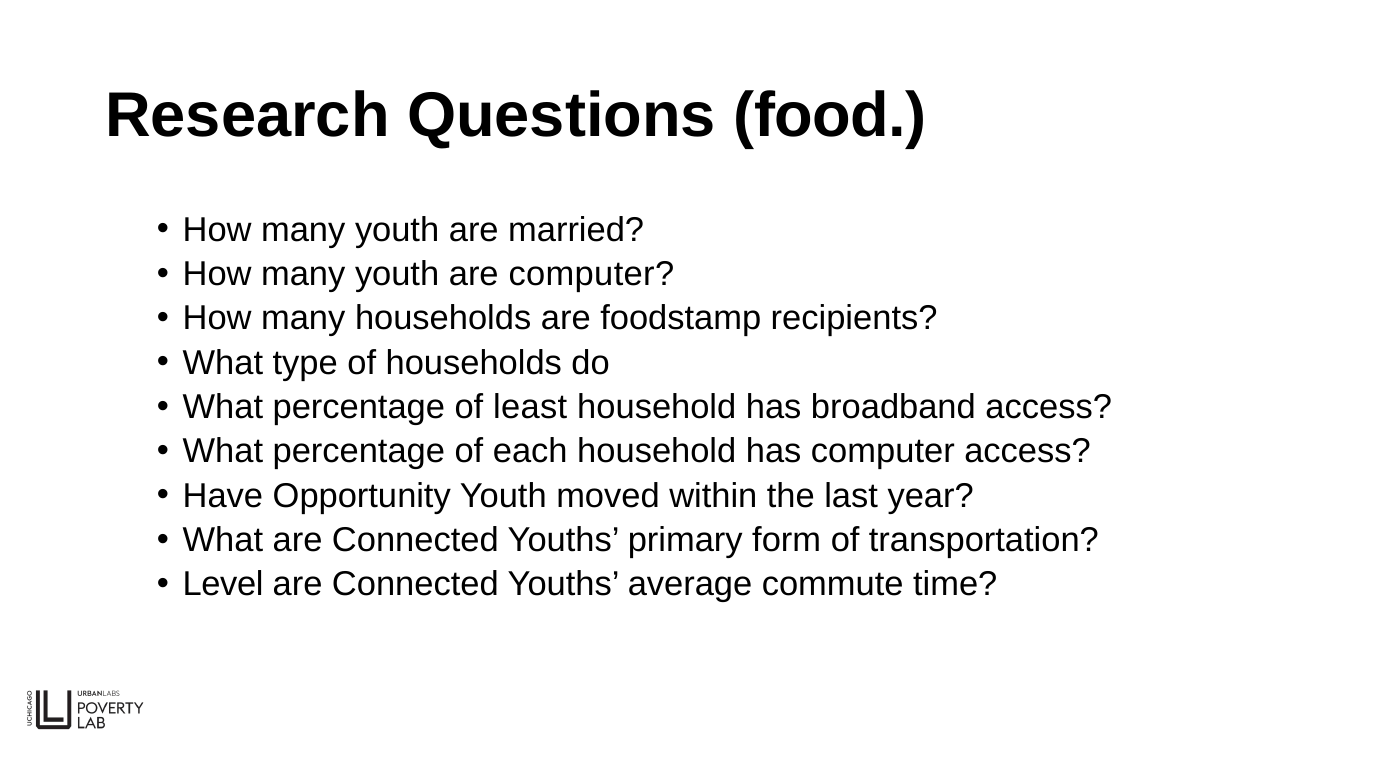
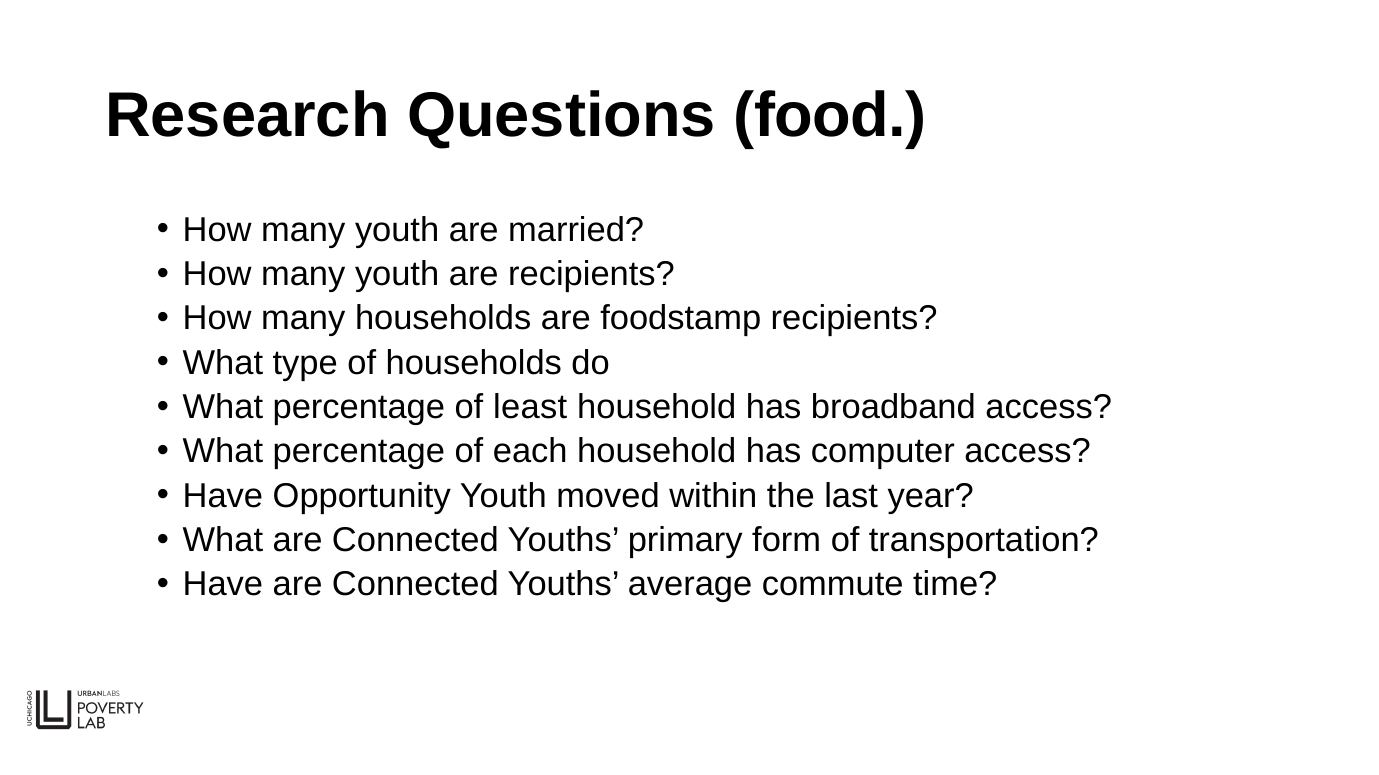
are computer: computer -> recipients (592, 274)
Level: Level -> Have (223, 585)
